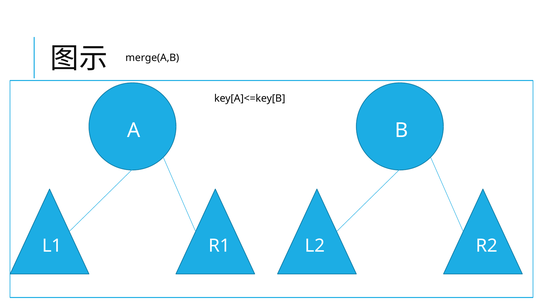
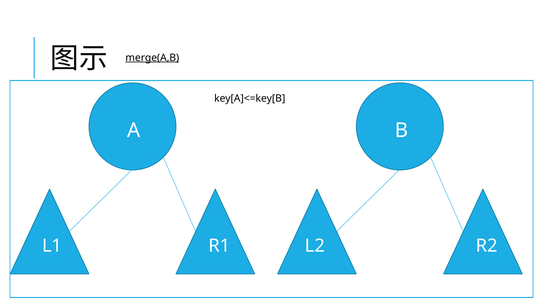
merge(A,B underline: none -> present (152, 58)
